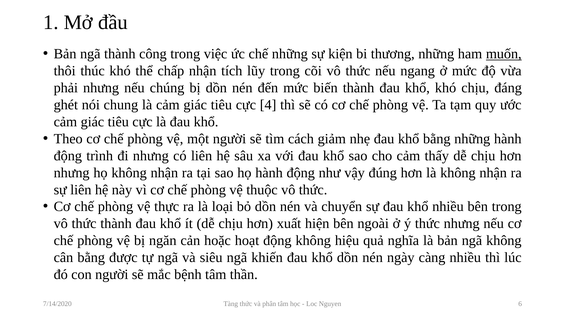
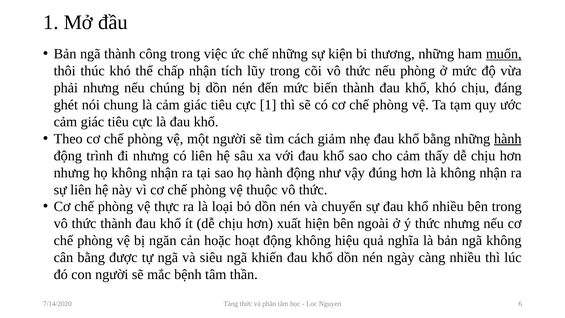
nếu ngang: ngang -> phòng (418, 71)
cực 4: 4 -> 1 (268, 105)
hành underline: none -> present (508, 139)
